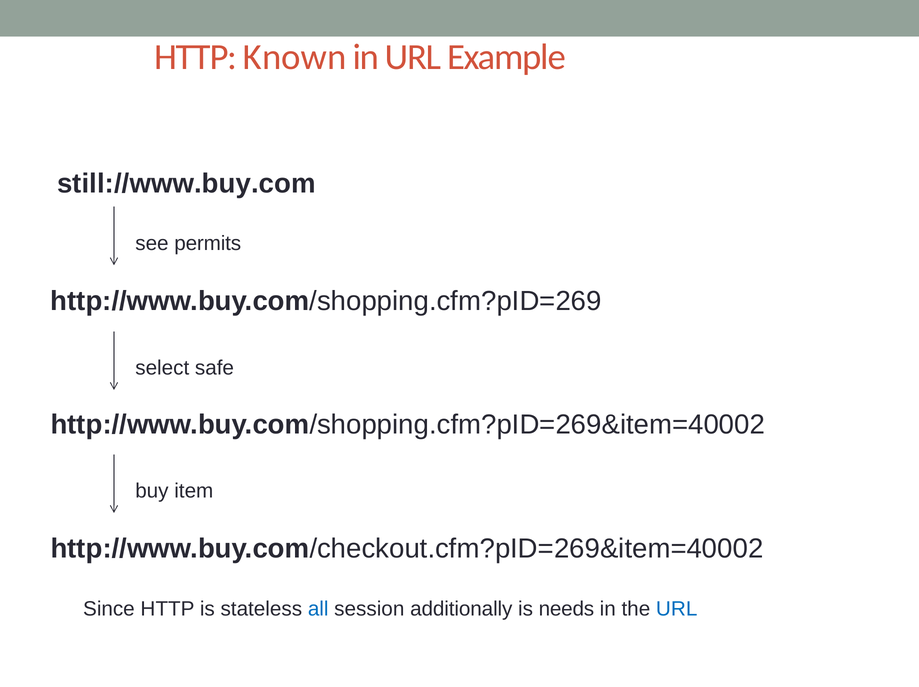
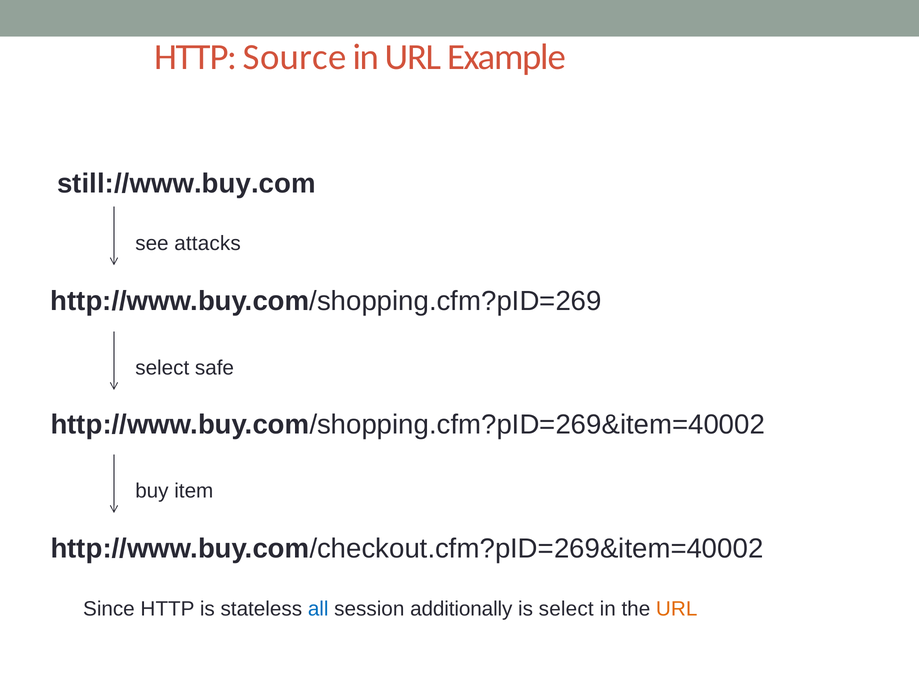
Known: Known -> Source (295, 57)
permits: permits -> attacks (208, 243)
is needs: needs -> select (566, 609)
URL colour: blue -> orange (677, 609)
